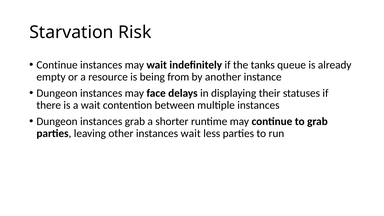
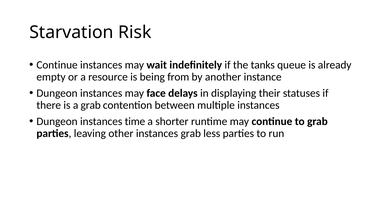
a wait: wait -> grab (91, 105)
instances grab: grab -> time (135, 121)
instances wait: wait -> grab (191, 133)
